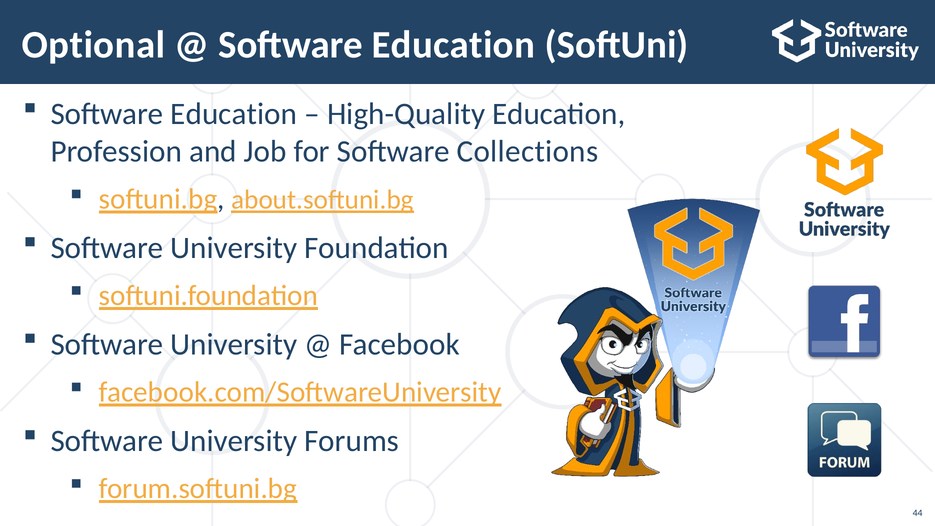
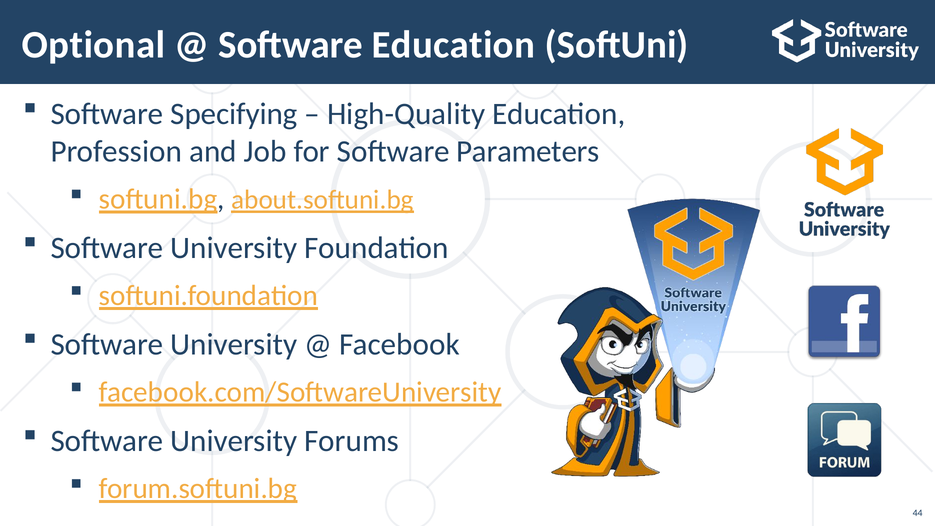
Education: Education -> Specifying (234, 114)
Collections: Collections -> Parameters (528, 152)
